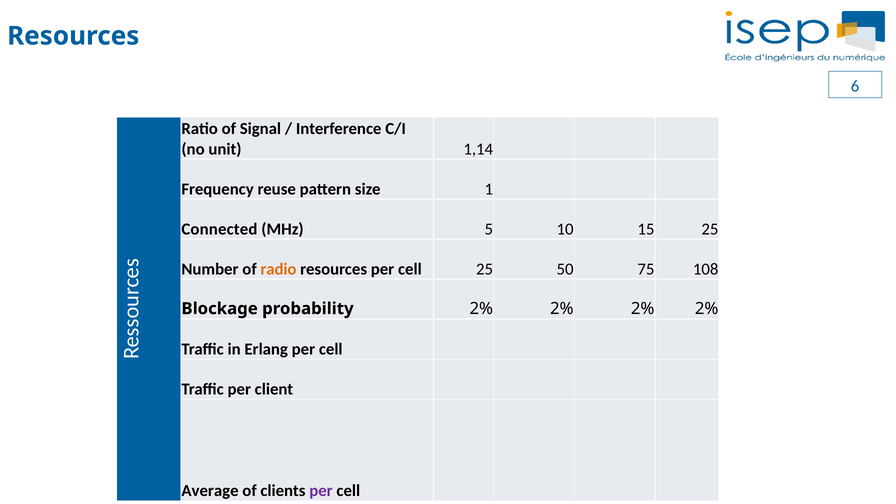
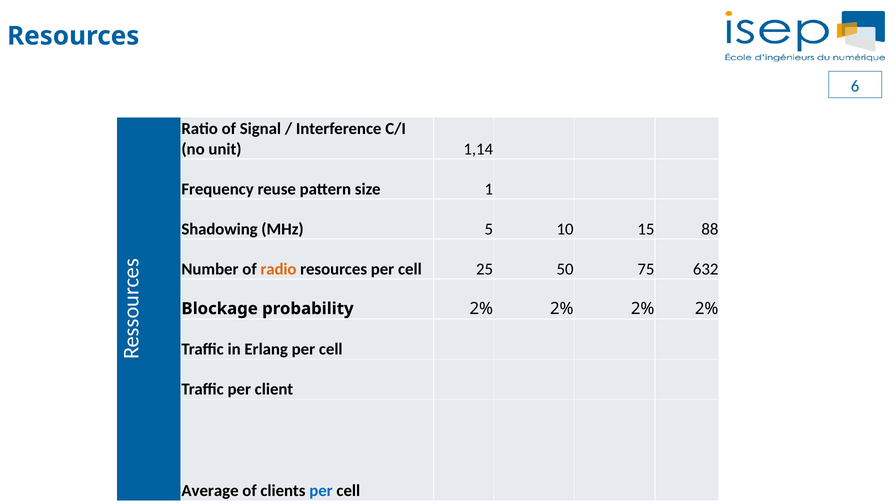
Connected: Connected -> Shadowing (220, 229)
15 25: 25 -> 88 (710, 229)
108: 108 -> 632 (706, 269)
per colour: purple -> blue (321, 491)
